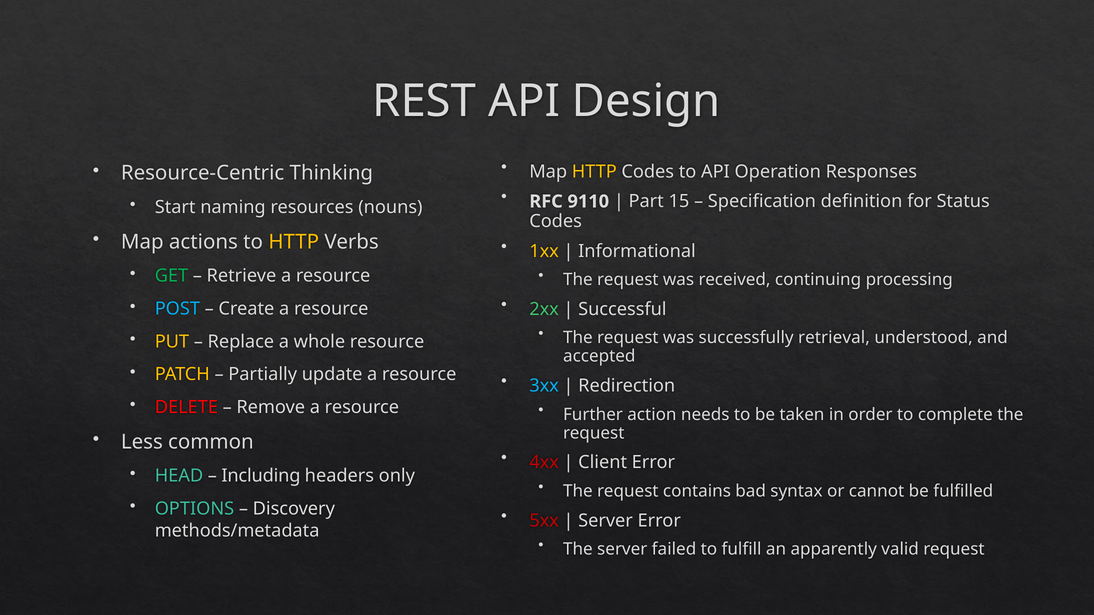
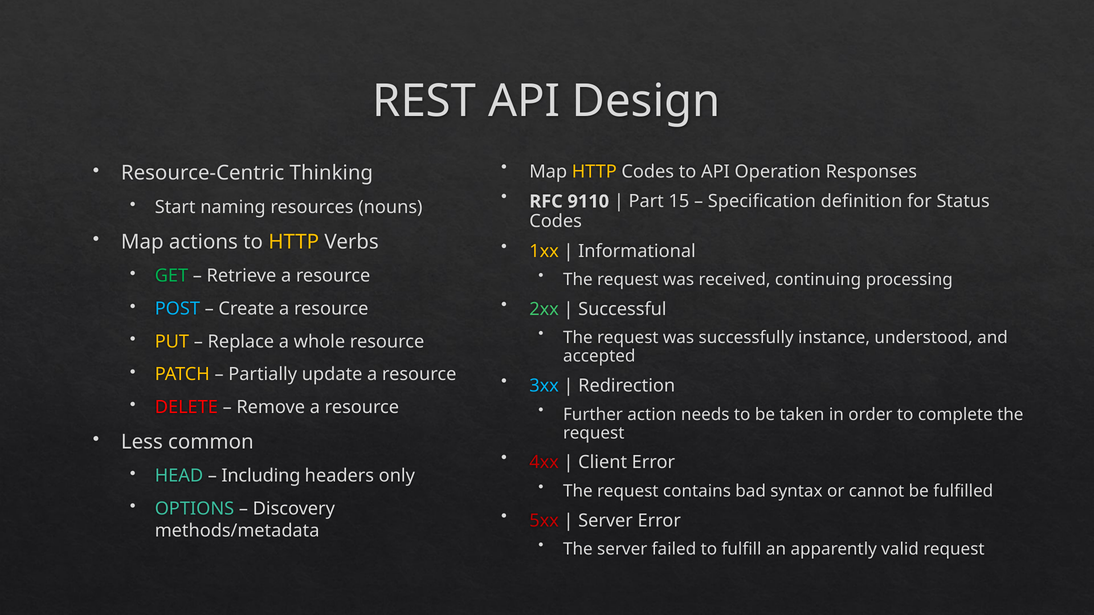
retrieval: retrieval -> instance (834, 338)
